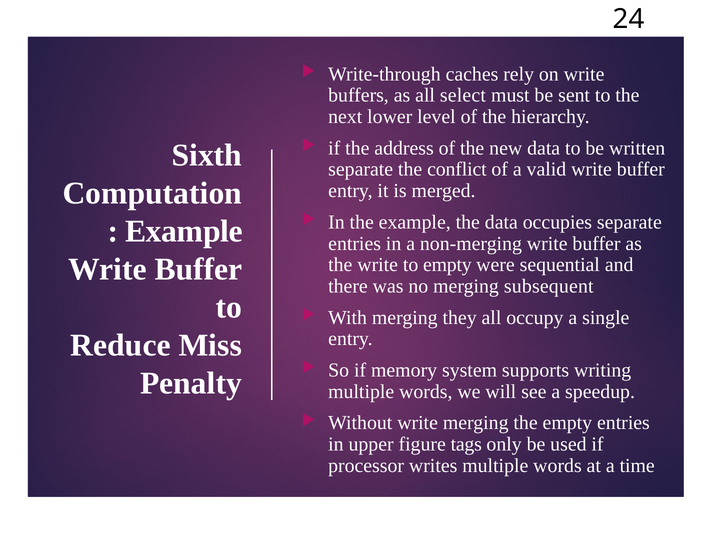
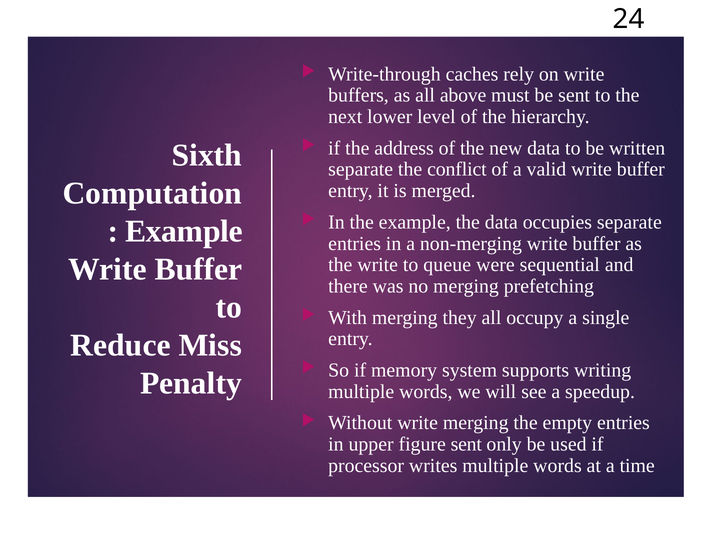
select: select -> above (463, 95)
to empty: empty -> queue (447, 265)
subsequent: subsequent -> prefetching (549, 286)
figure tags: tags -> sent (466, 444)
